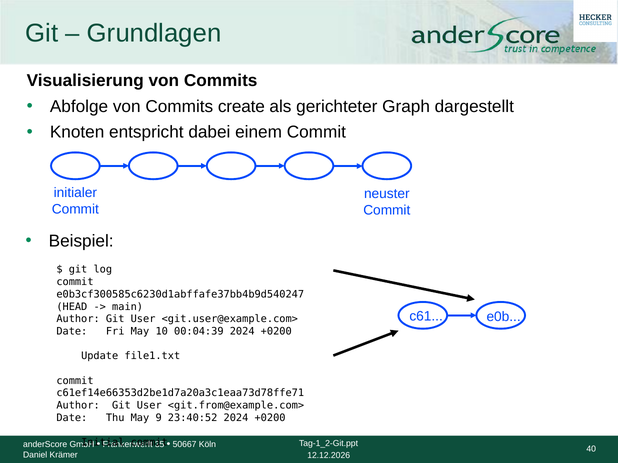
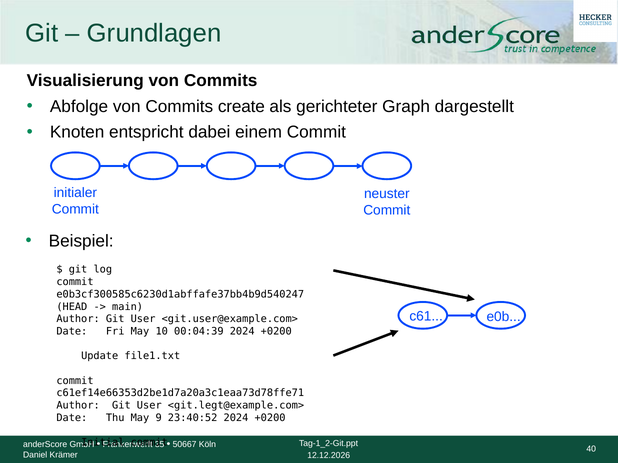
<git.from@example.com>: <git.from@example.com> -> <git.legt@example.com> (236, 406)
